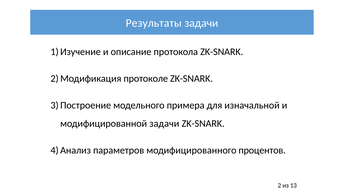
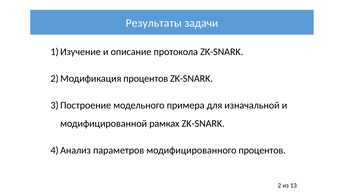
протоколе: протоколе -> процентов (146, 78)
модифицированной задачи: задачи -> рамках (164, 123)
